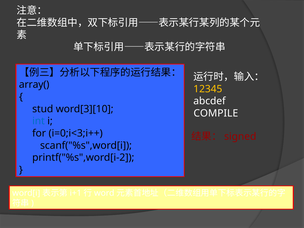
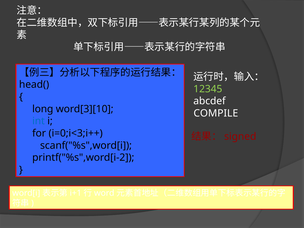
array(: array( -> head( (34, 85)
12345 colour: yellow -> light green (208, 89)
stud: stud -> long (43, 109)
